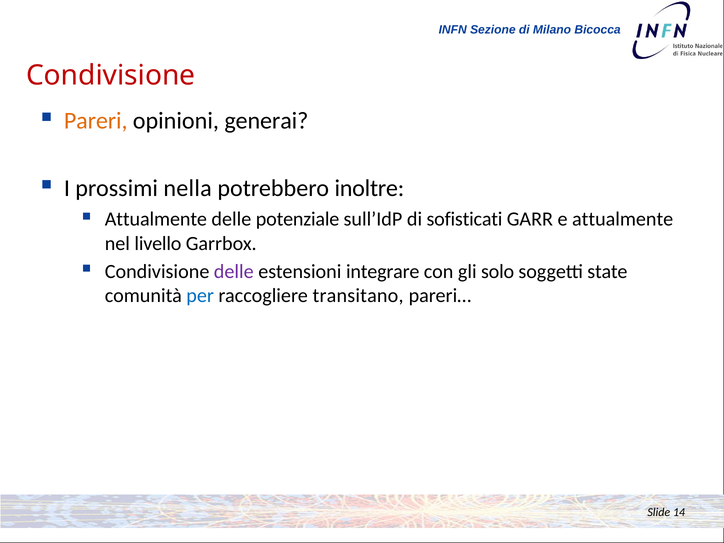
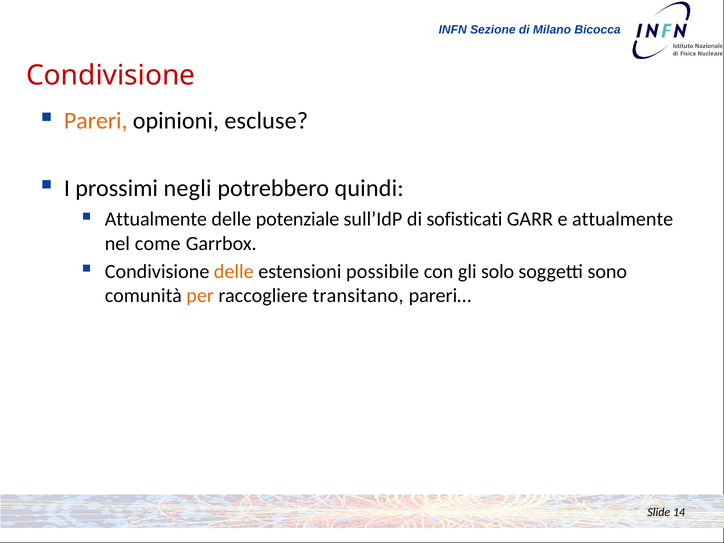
generai: generai -> escluse (266, 121)
nella: nella -> negli (188, 188)
inoltre: inoltre -> quindi (369, 188)
livello: livello -> come (158, 243)
delle colour: purple -> orange (234, 272)
integrare: integrare -> possibile (383, 272)
state: state -> sono (607, 272)
per colour: blue -> orange (200, 296)
